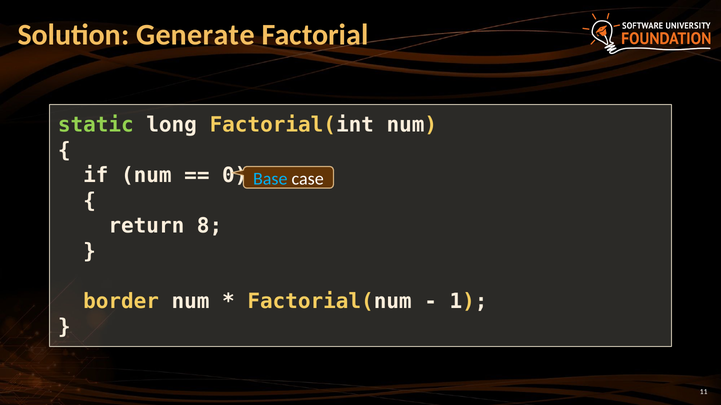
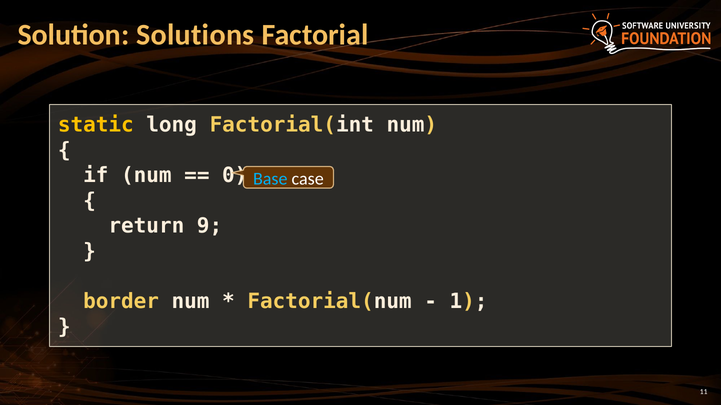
Generate: Generate -> Solutions (195, 35)
static colour: light green -> yellow (96, 125)
8: 8 -> 9 (210, 226)
